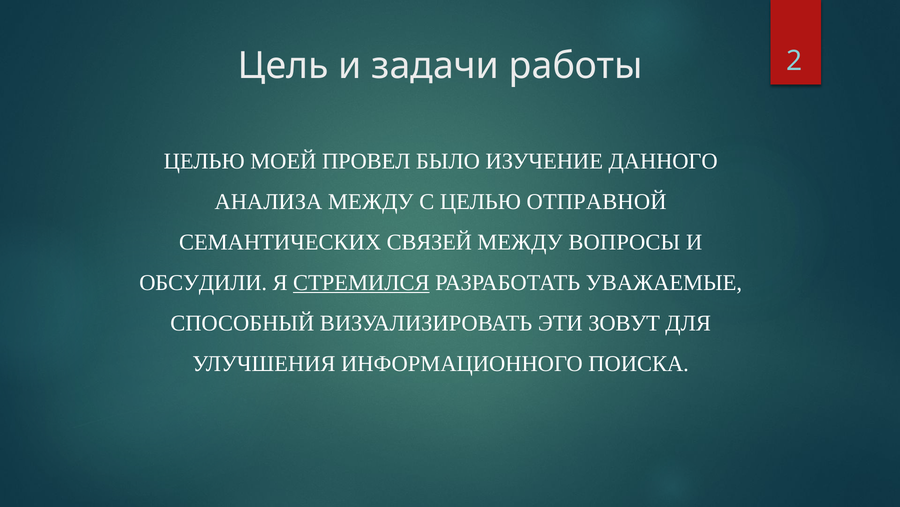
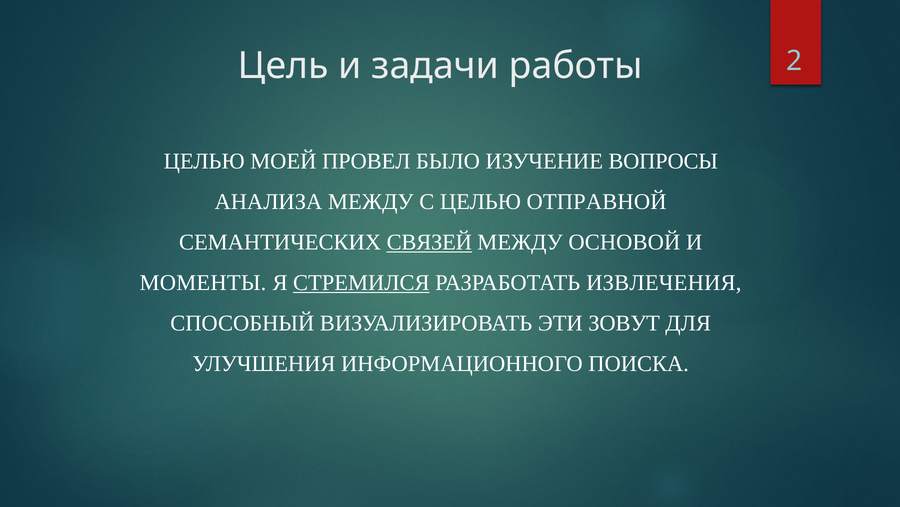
ДАННОГО: ДАННОГО -> ВОПРОСЫ (663, 161)
СВЯЗЕЙ underline: none -> present (429, 242)
ВОПРОСЫ: ВОПРОСЫ -> ОСНОВОЙ (624, 242)
ОБСУДИЛИ: ОБСУДИЛИ -> МОМЕНТЫ (203, 282)
УВАЖАЕМЫЕ: УВАЖАЕМЫЕ -> ИЗВЛЕЧЕНИЯ (664, 282)
